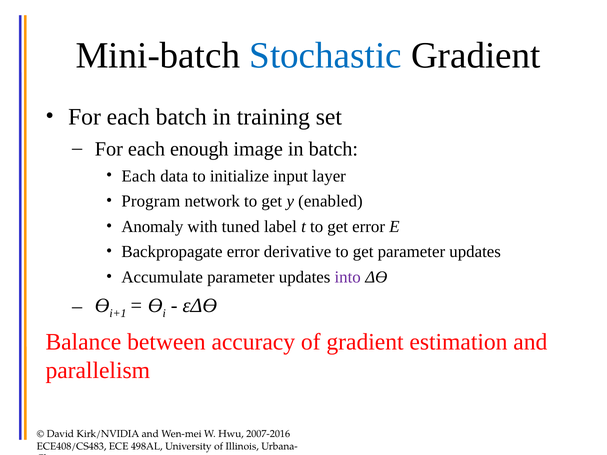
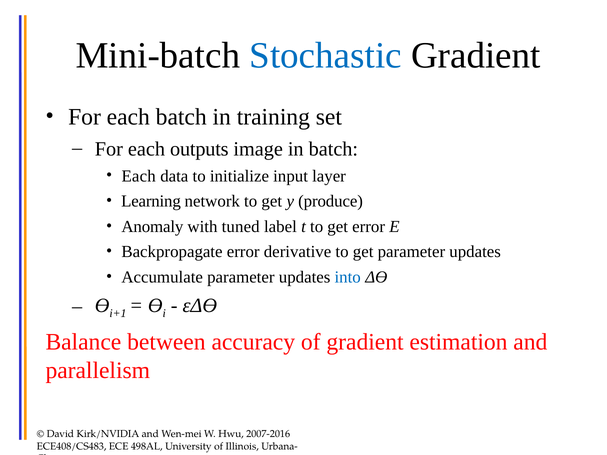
enough: enough -> outputs (199, 149)
Program: Program -> Learning (151, 201)
enabled: enabled -> produce (331, 201)
into colour: purple -> blue (348, 277)
